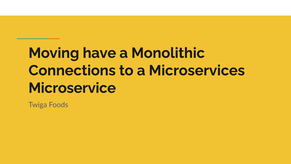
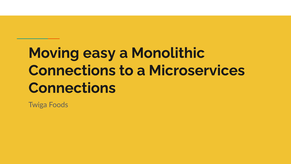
have: have -> easy (99, 53)
Microservice: Microservice -> Connections (72, 88)
